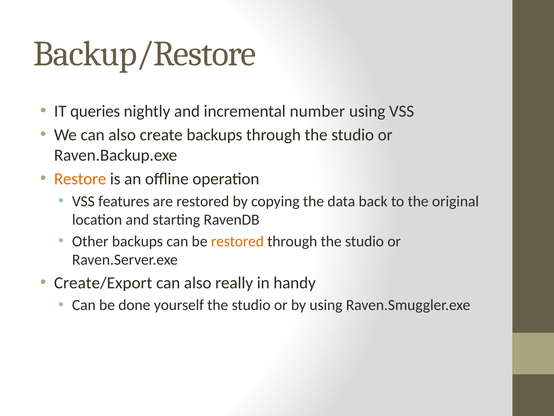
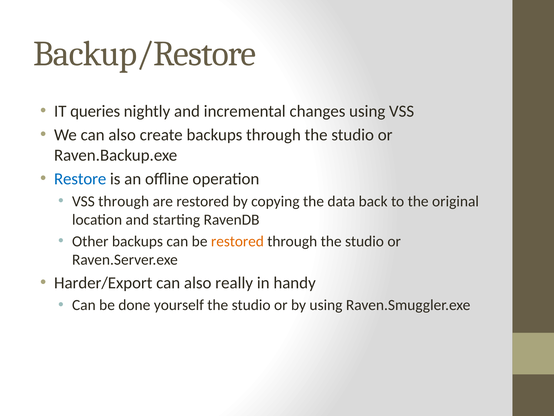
number: number -> changes (317, 111)
Restore colour: orange -> blue (80, 179)
VSS features: features -> through (124, 201)
Create/Export: Create/Export -> Harder/Export (103, 282)
